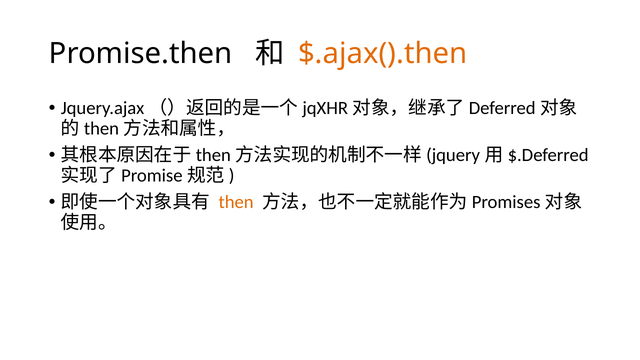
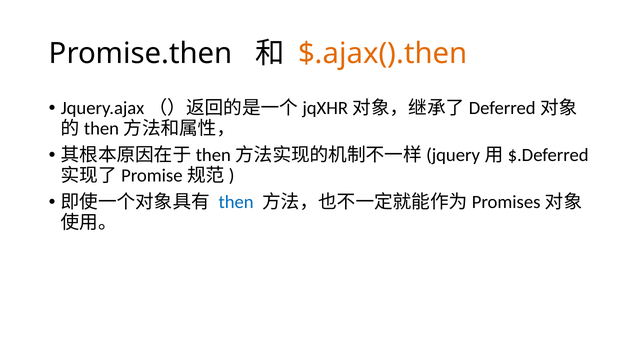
then colour: orange -> blue (236, 202)
